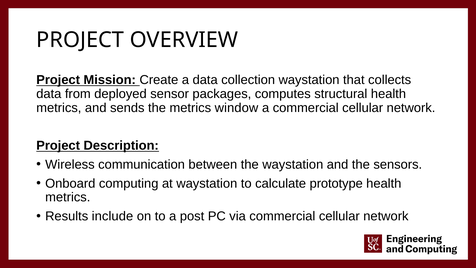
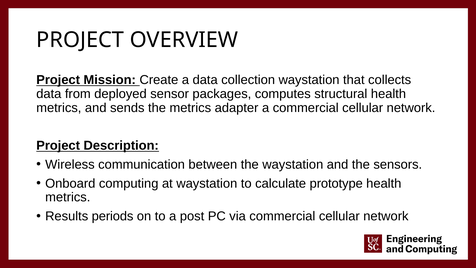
window: window -> adapter (237, 108)
include: include -> periods (113, 216)
